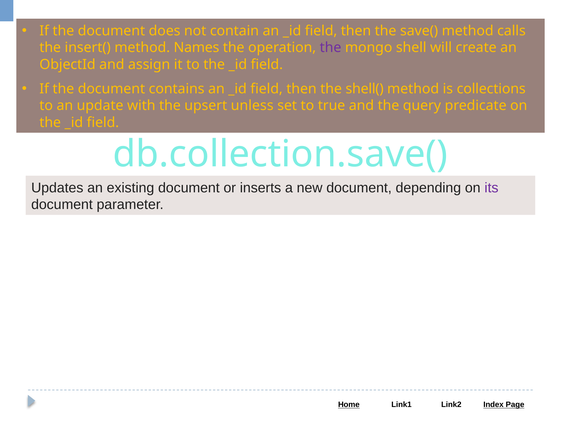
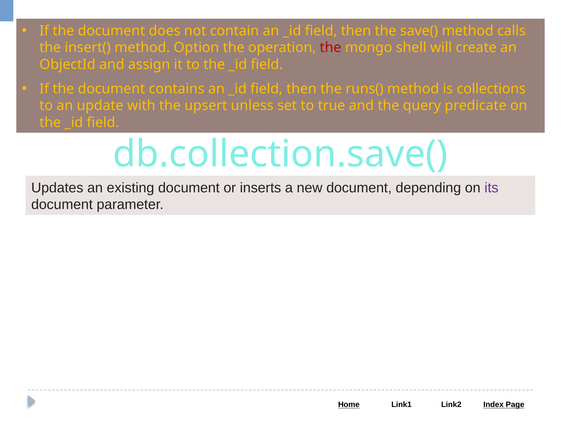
Names: Names -> Option (196, 48)
the colour: purple -> red (331, 48)
shell(: shell( -> runs( (365, 89)
